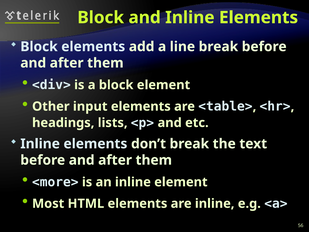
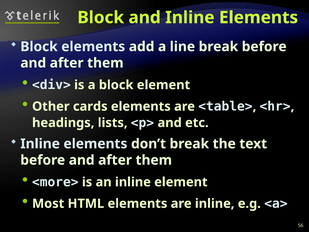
input: input -> cards (90, 106)
